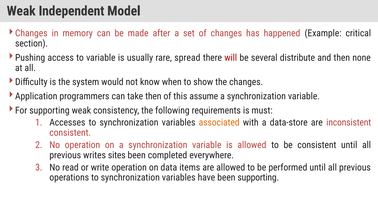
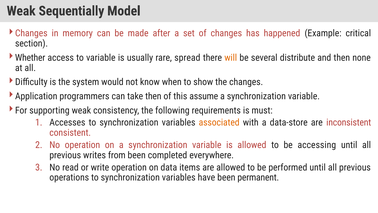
Independent: Independent -> Sequentially (71, 11)
Pushing: Pushing -> Whether (30, 58)
will colour: red -> orange (231, 58)
be consistent: consistent -> accessing (317, 145)
sites: sites -> from (117, 155)
been supporting: supporting -> permanent (258, 177)
